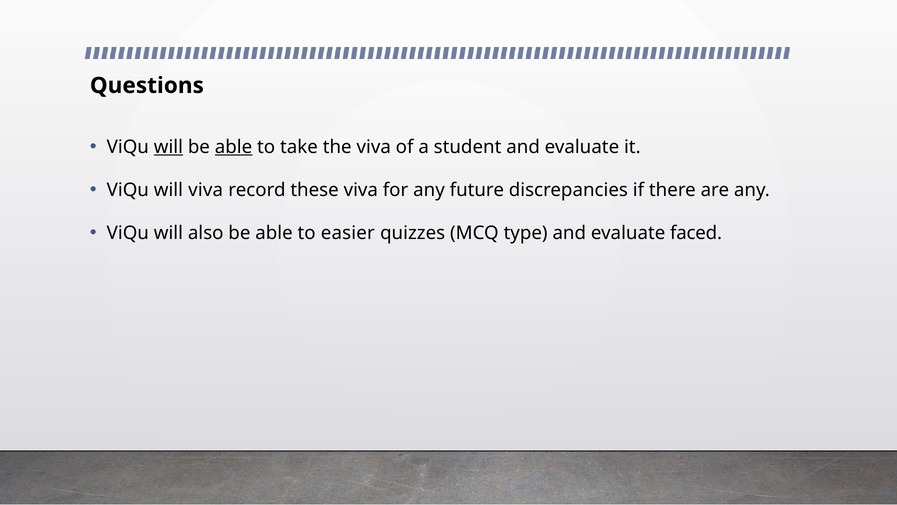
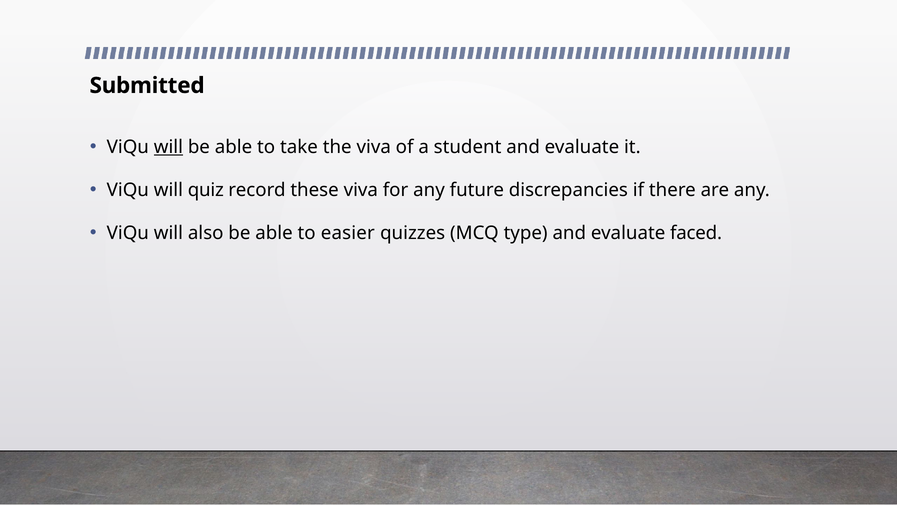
Questions: Questions -> Submitted (147, 85)
able underline: present -> none (234, 147)
will viva: viva -> quiz (206, 190)
